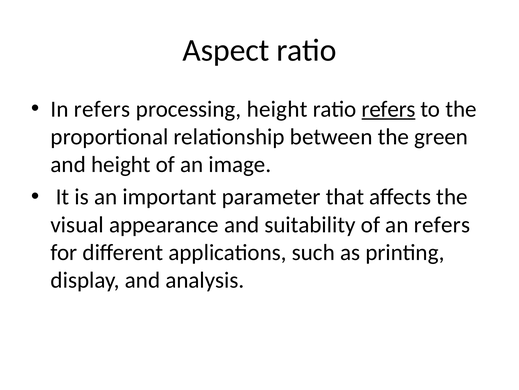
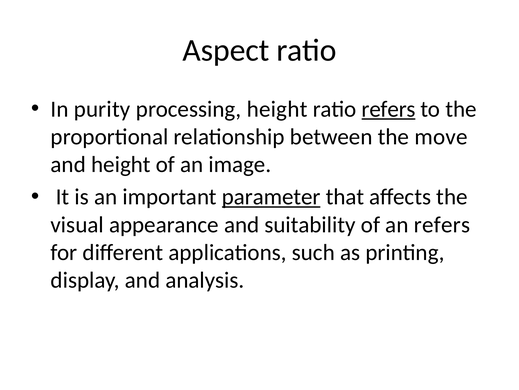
In refers: refers -> purity (102, 109)
green: green -> move (441, 137)
parameter underline: none -> present (271, 197)
